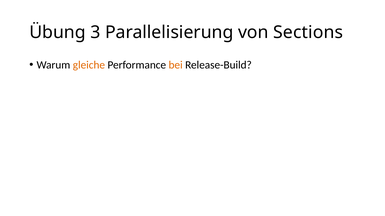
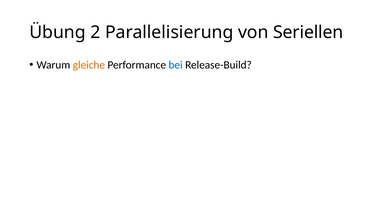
3: 3 -> 2 (95, 32)
Sections: Sections -> Seriellen (308, 32)
bei colour: orange -> blue (176, 65)
